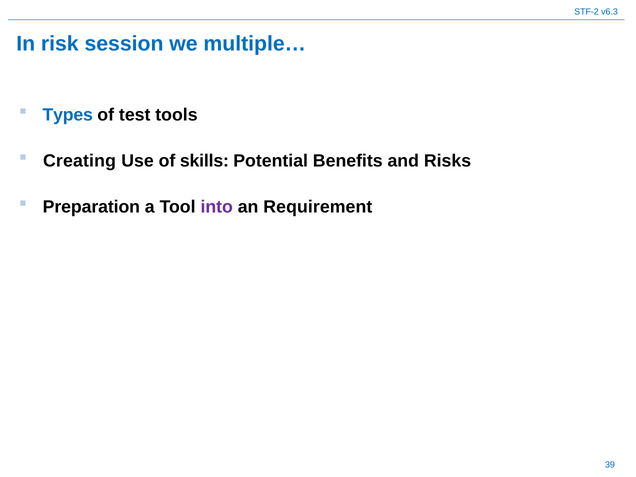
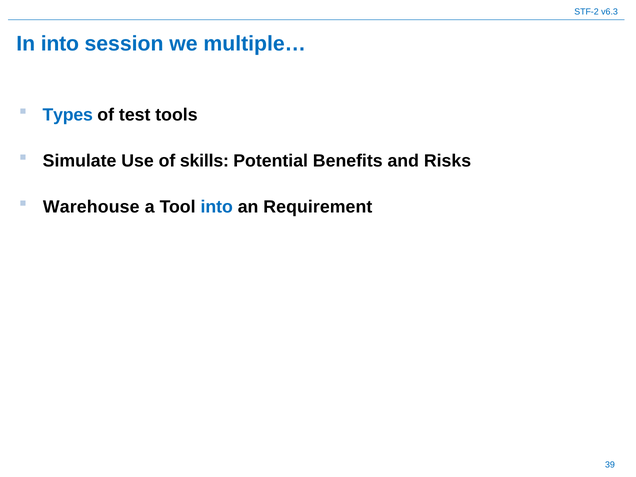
In risk: risk -> into (60, 44)
Creating: Creating -> Simulate (80, 161)
Preparation: Preparation -> Warehouse (91, 207)
into colour: purple -> blue (217, 207)
